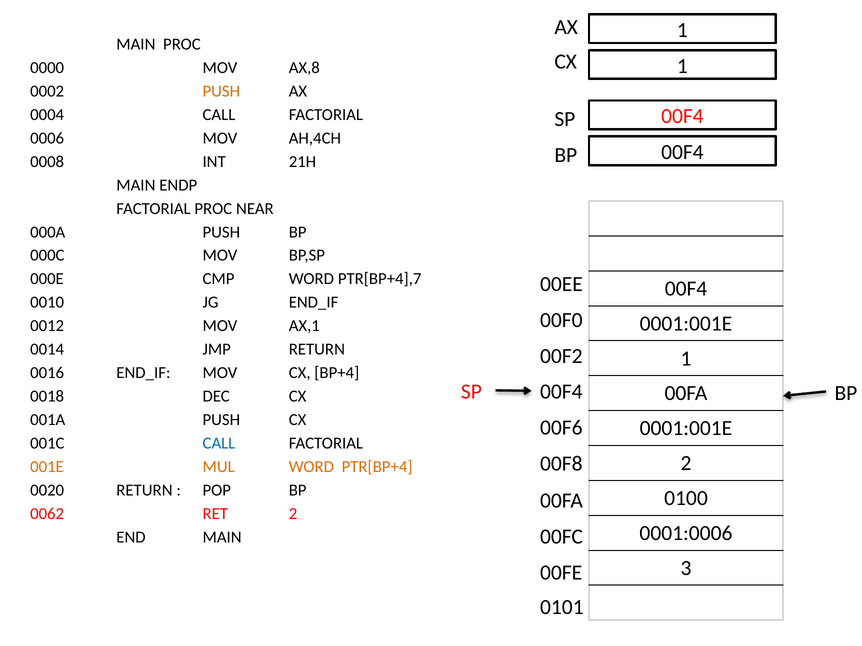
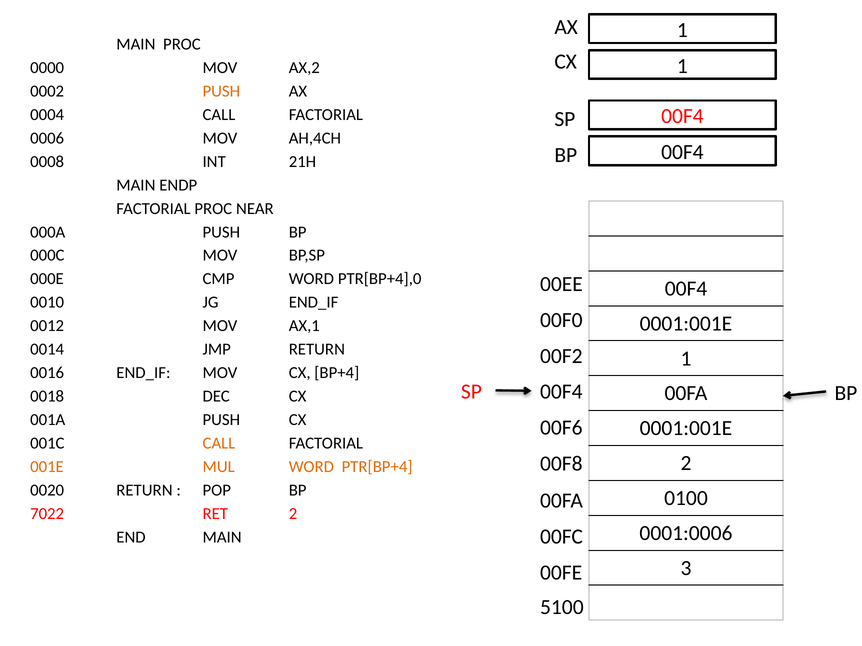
AX,8: AX,8 -> AX,2 (304, 68)
PTR[BP+4],7: PTR[BP+4],7 -> PTR[BP+4],0 (380, 279)
CALL colour: blue -> orange (219, 444)
0062: 0062 -> 7022 (47, 514)
0101: 0101 -> 5100 (562, 608)
